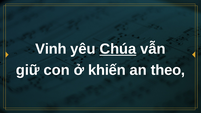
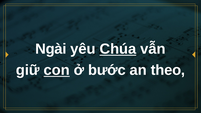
Vinh: Vinh -> Ngài (51, 49)
con underline: none -> present (57, 70)
khiến: khiến -> bước (107, 70)
